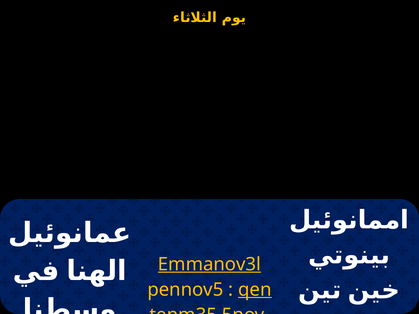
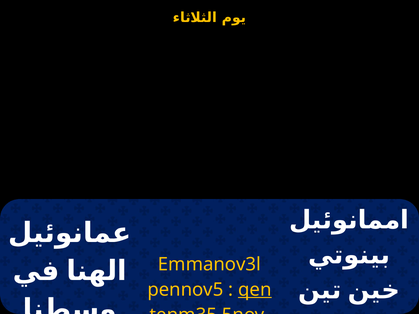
Emmanov3l underline: present -> none (209, 264)
